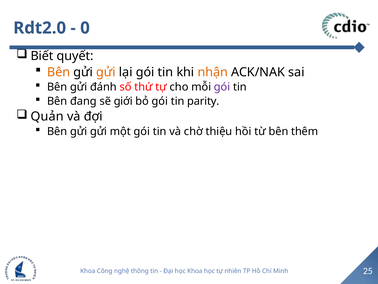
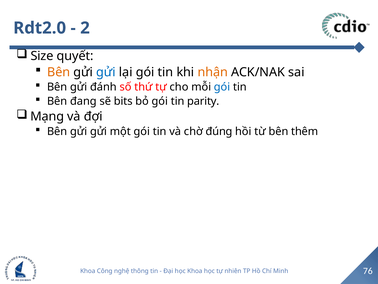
0: 0 -> 2 (85, 28)
Biết: Biết -> Size (42, 56)
gửi colour: orange -> blue (106, 72)
gói colour: purple -> blue (222, 87)
giới: giới -> bits (123, 101)
Quản: Quản -> Mạng (47, 116)
thiệu: thiệu -> đúng (219, 131)
25: 25 -> 76 (368, 271)
